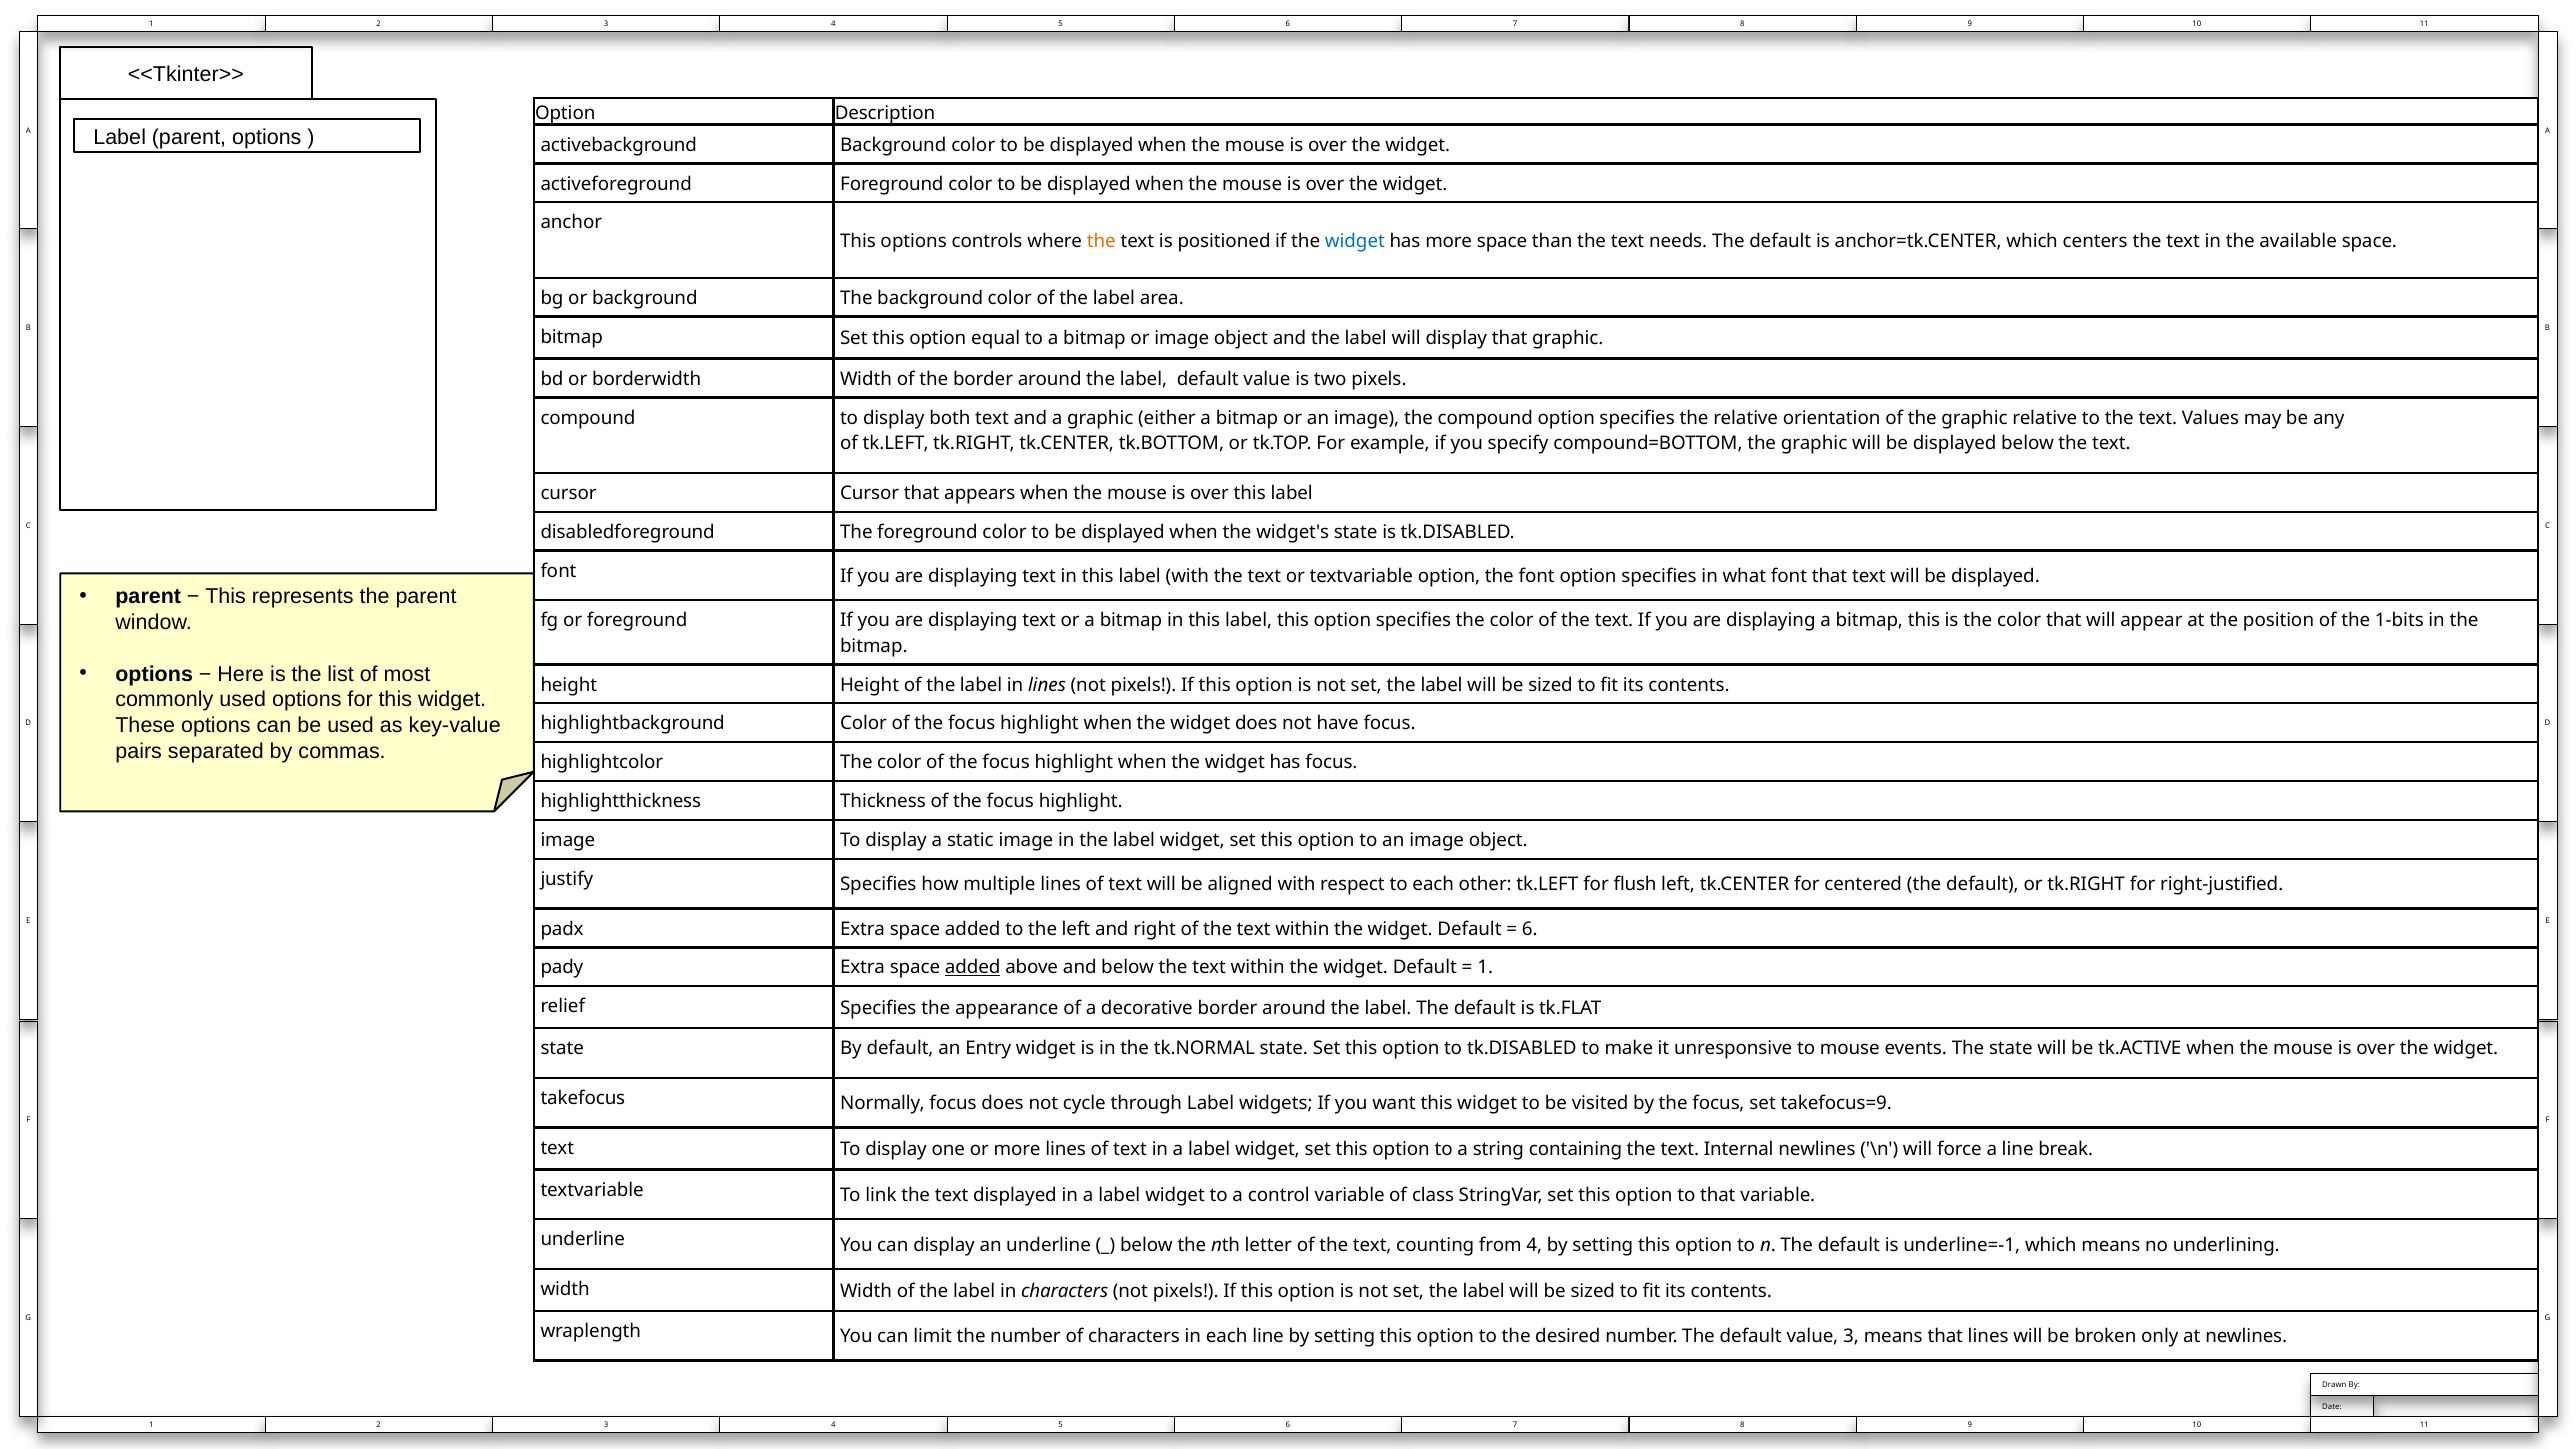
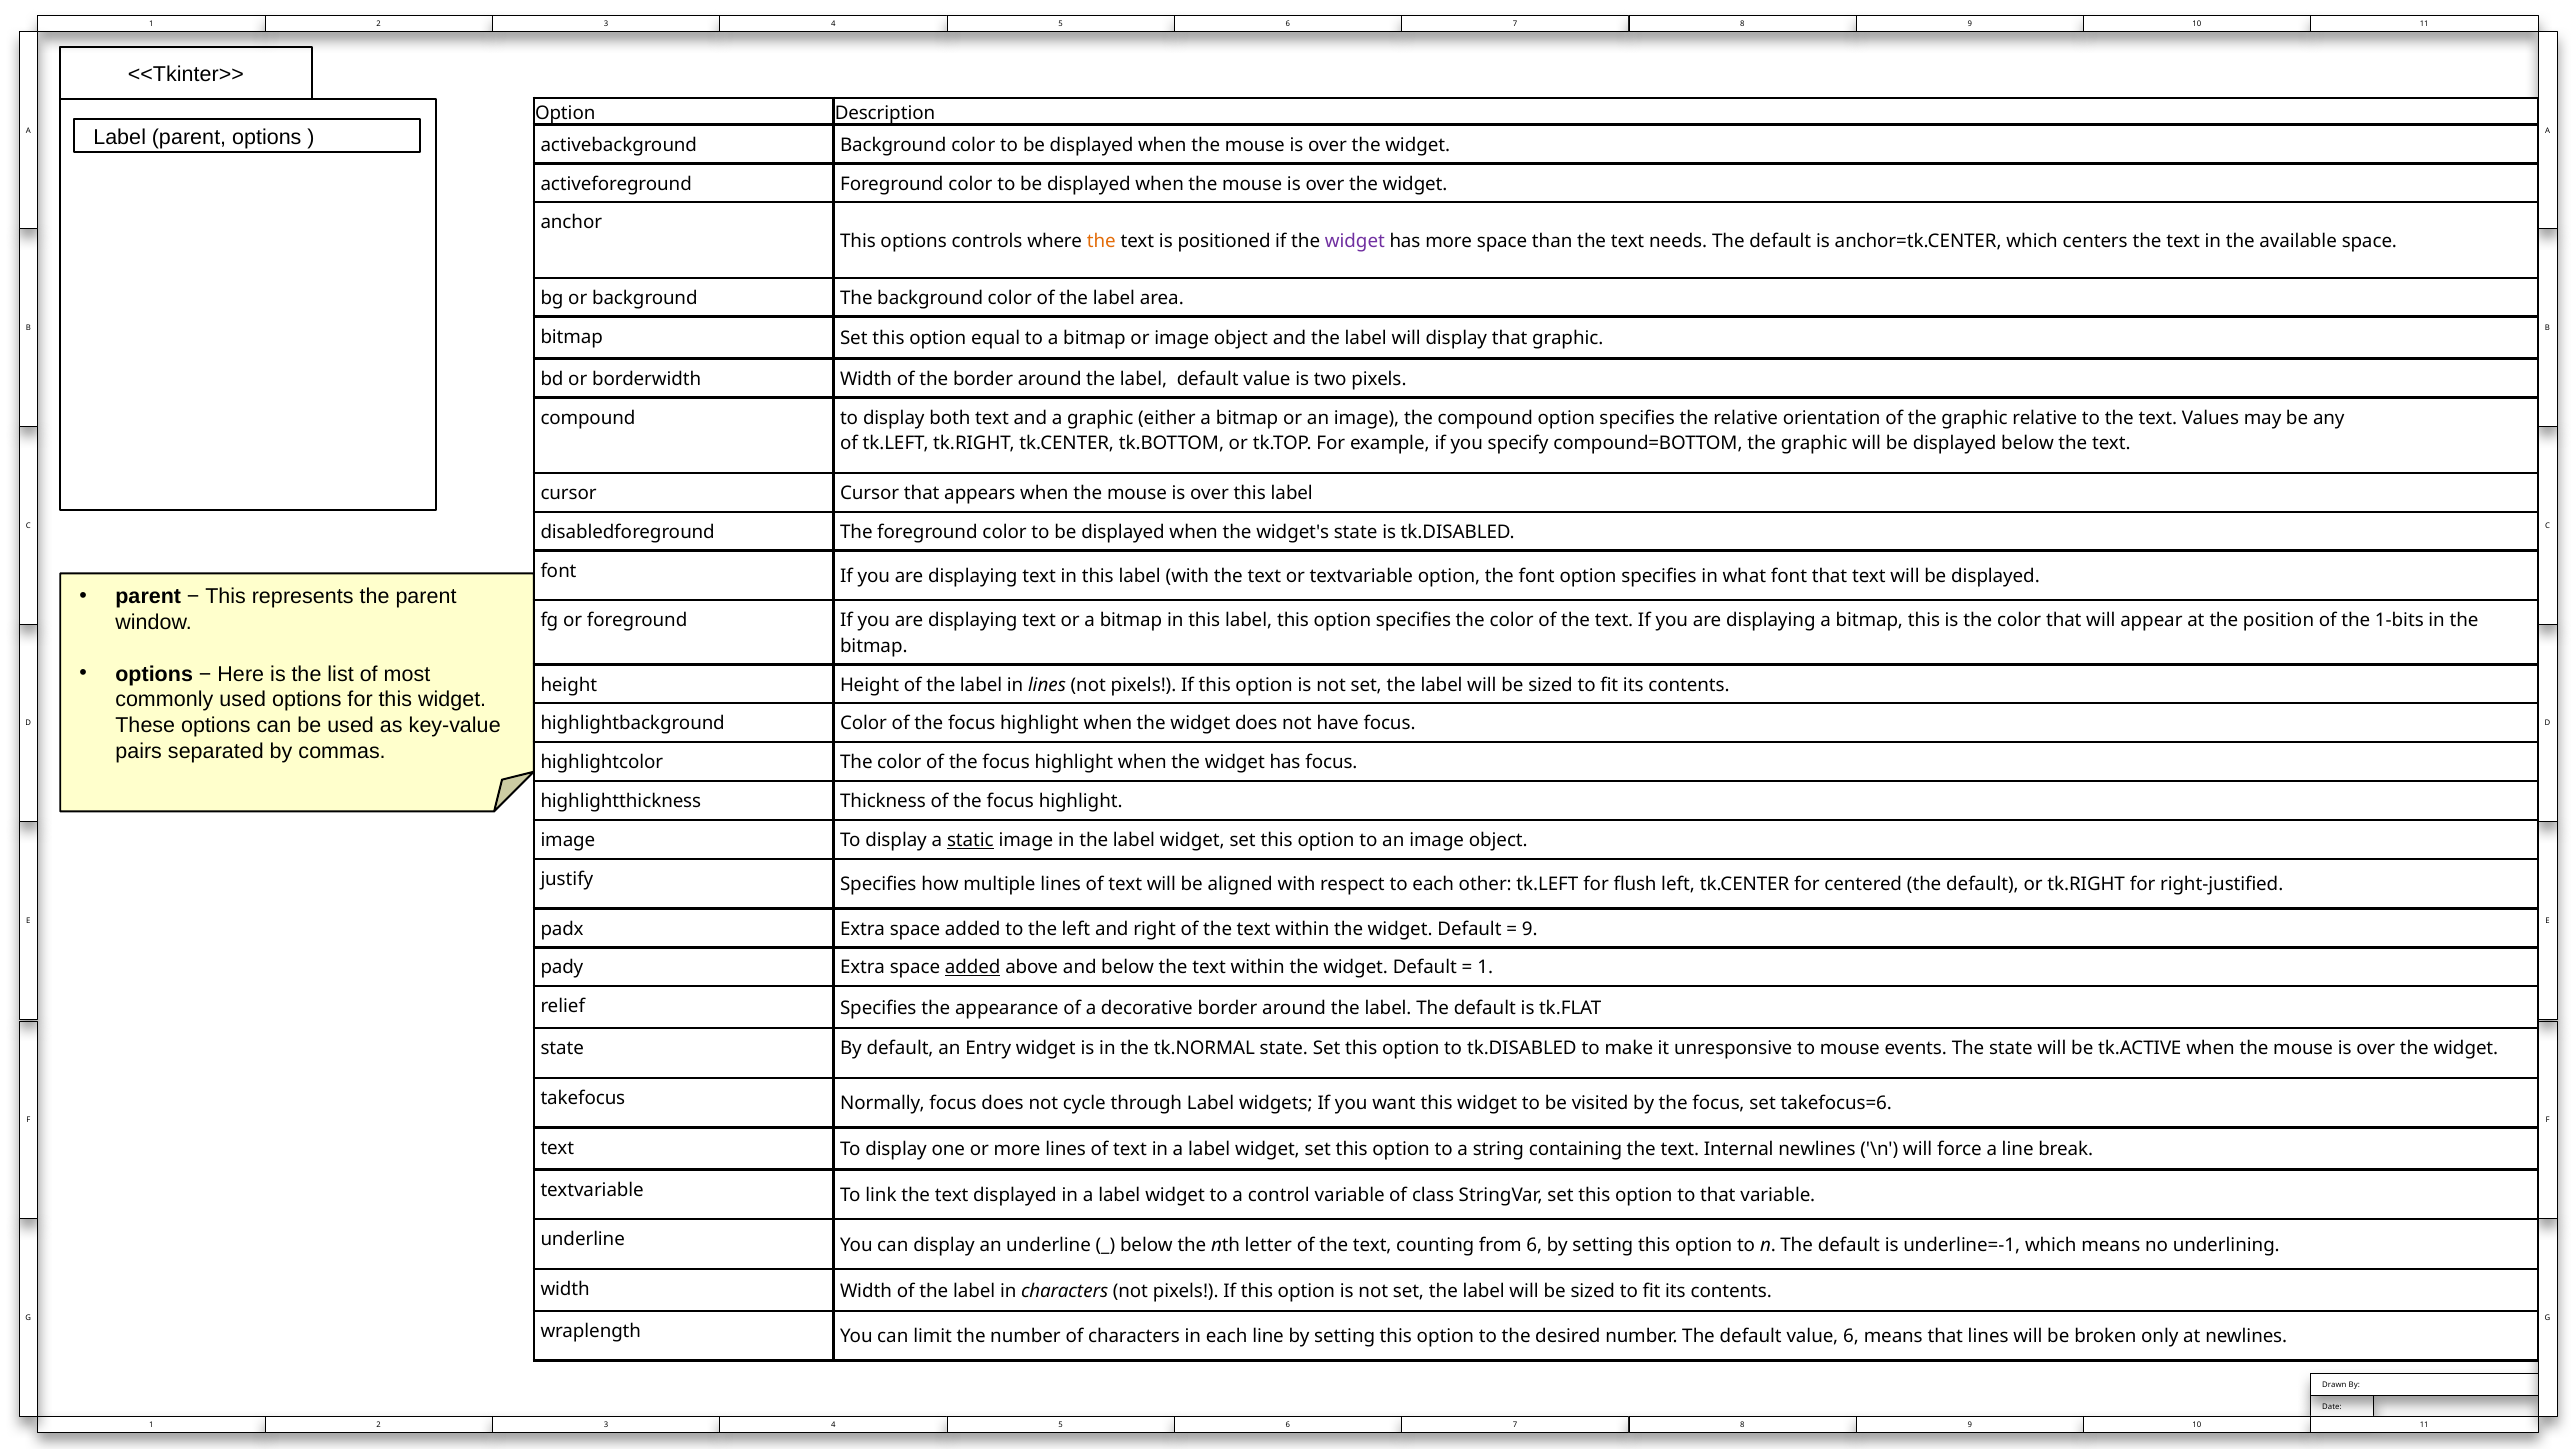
widget colour: blue -> purple (1355, 241)
static underline: none -> present (970, 840)
6: 6 -> 9 (1530, 929)
takefocus=9: takefocus=9 -> takefocus=6 (1836, 1104)
from 4: 4 -> 6 (1534, 1245)
value 3: 3 -> 6 (1851, 1337)
